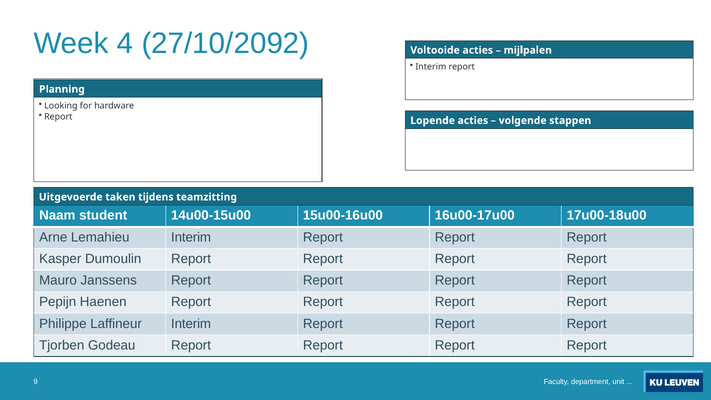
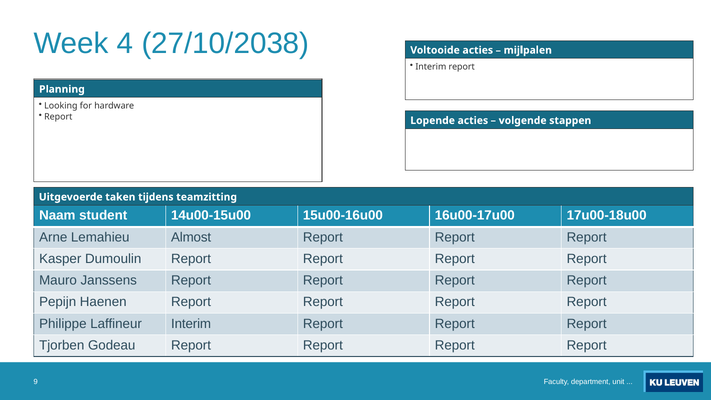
27/10/2092: 27/10/2092 -> 27/10/2038 (225, 44)
Lemahieu Interim: Interim -> Almost (191, 237)
